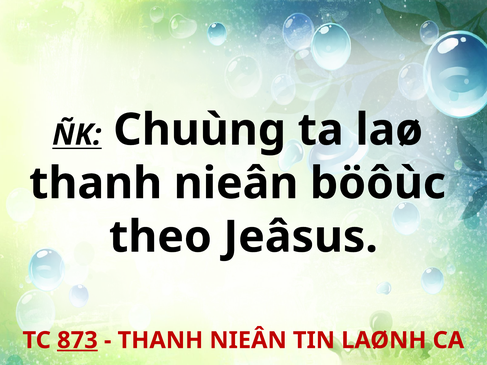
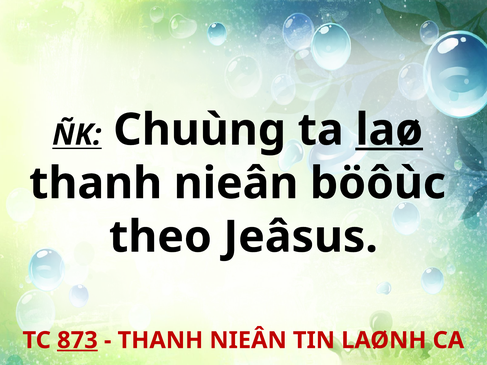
laø underline: none -> present (389, 130)
